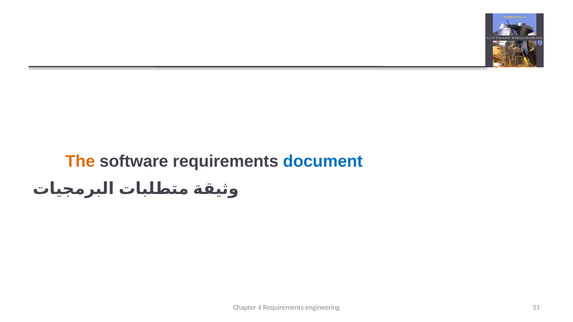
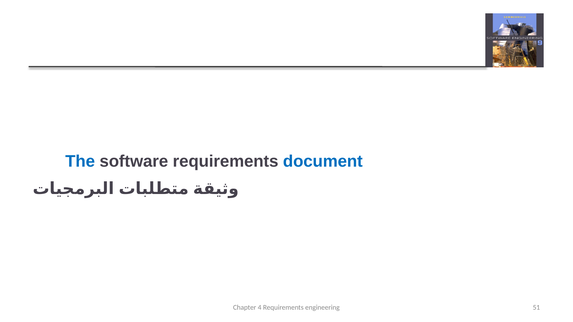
The colour: orange -> blue (80, 162)
